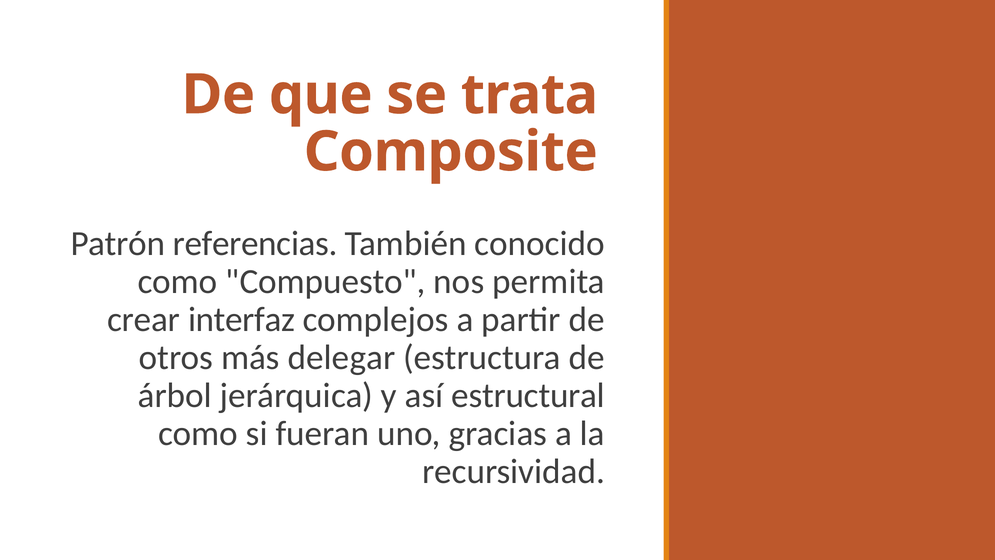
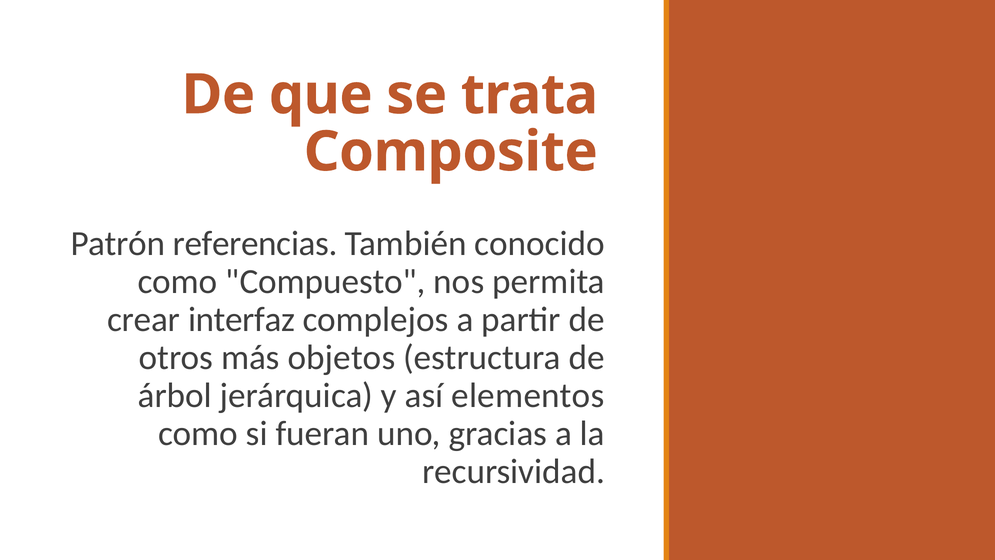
delegar: delegar -> objetos (342, 357)
estructural: estructural -> elementos (528, 395)
